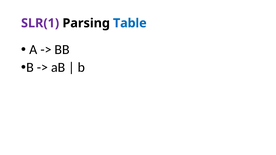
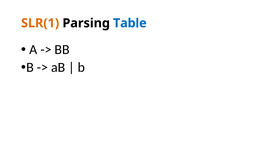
SLR(1 colour: purple -> orange (40, 23)
